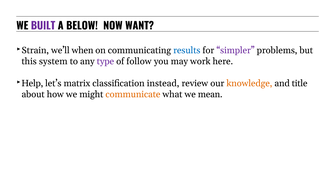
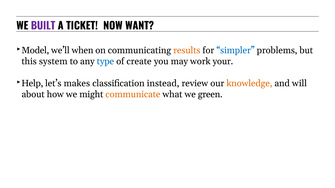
BELOW: BELOW -> TICKET (82, 26)
Strain: Strain -> Model (35, 50)
results colour: blue -> orange (187, 50)
simpler colour: purple -> blue (235, 50)
type colour: purple -> blue (105, 61)
follow: follow -> create (139, 61)
here: here -> your (223, 61)
matrix: matrix -> makes (77, 83)
title: title -> will (300, 83)
mean: mean -> green (210, 94)
